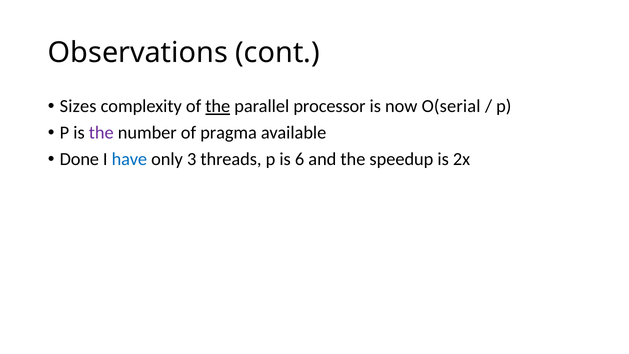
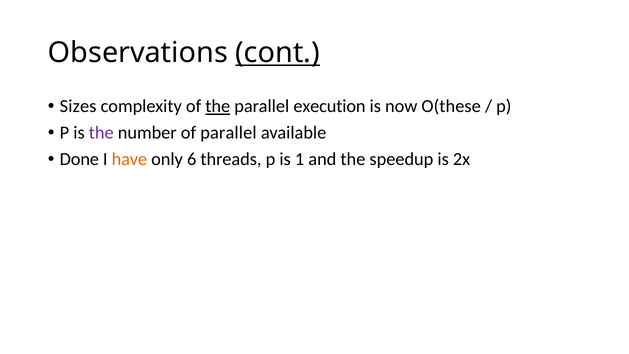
cont underline: none -> present (278, 53)
processor: processor -> execution (329, 106)
O(serial: O(serial -> O(these (451, 106)
of pragma: pragma -> parallel (228, 133)
have colour: blue -> orange (129, 159)
3: 3 -> 6 (192, 159)
6: 6 -> 1 (300, 159)
